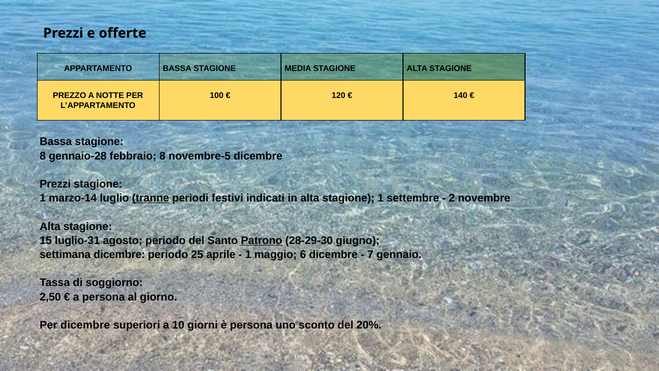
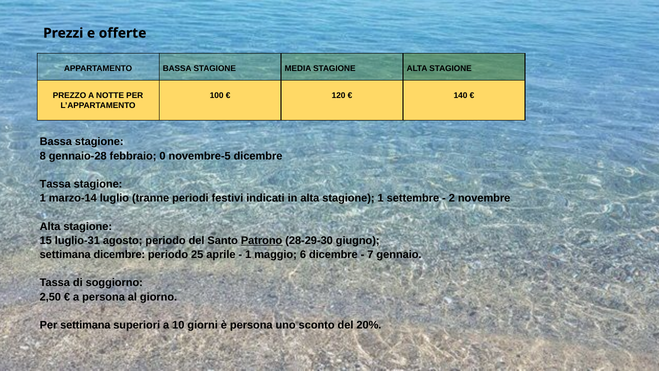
febbraio 8: 8 -> 0 (162, 156)
Prezzi: Prezzi -> Tassa (55, 184)
tranne underline: present -> none (151, 198)
Per dicembre: dicembre -> settimana (85, 325)
